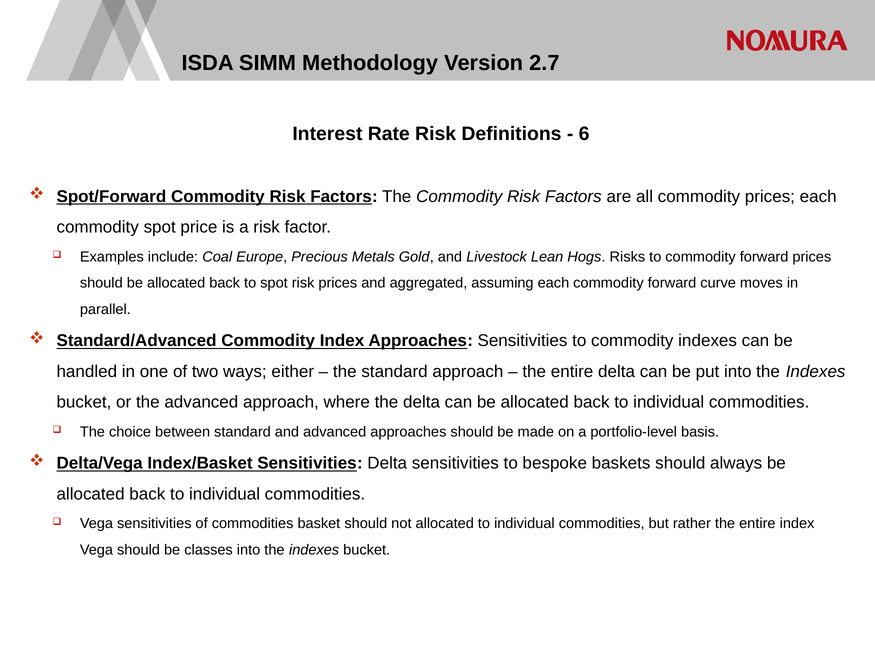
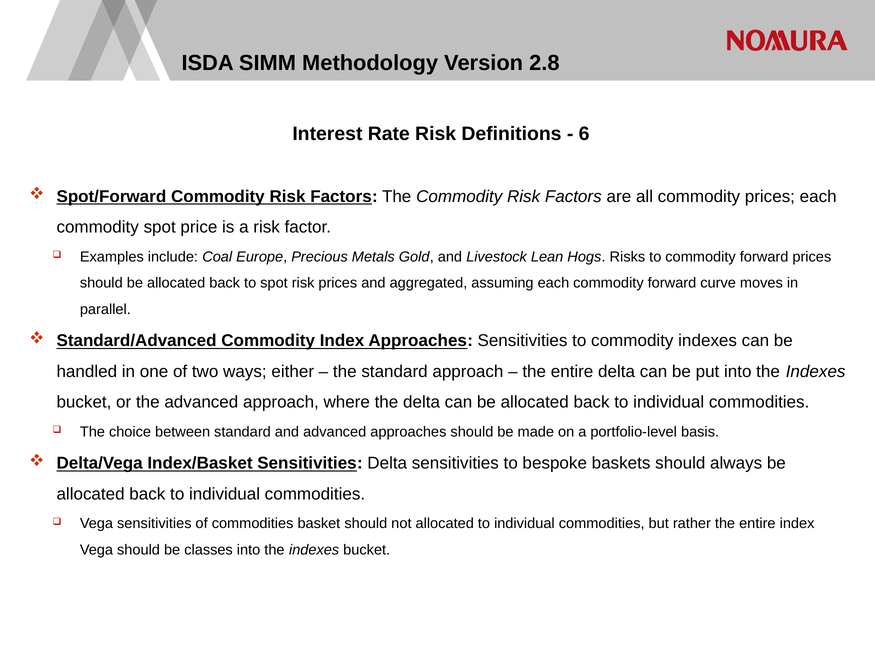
2.7: 2.7 -> 2.8 (544, 63)
